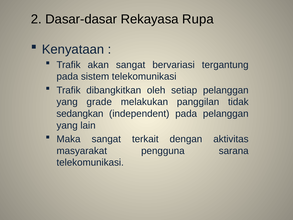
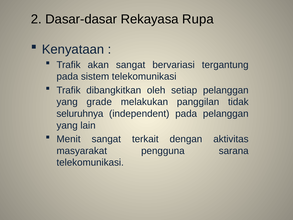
sedangkan: sedangkan -> seluruhnya (80, 114)
Maka: Maka -> Menit (69, 139)
